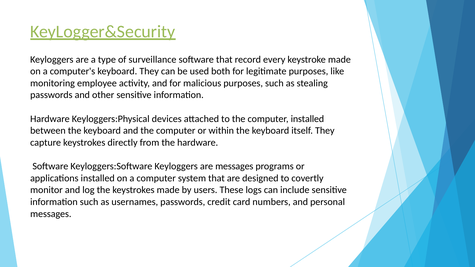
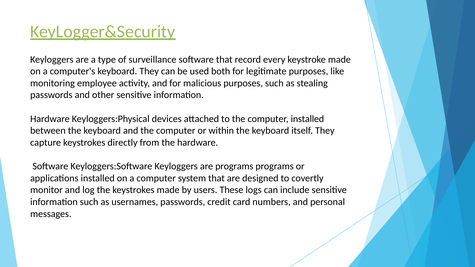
are messages: messages -> programs (234, 166)
